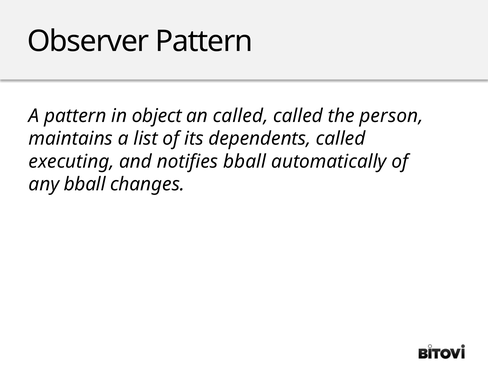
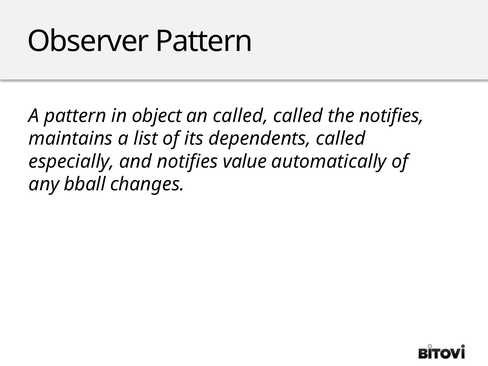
the person: person -> notifies (392, 116)
executing: executing -> especially (71, 161)
notifies bball: bball -> value (245, 161)
